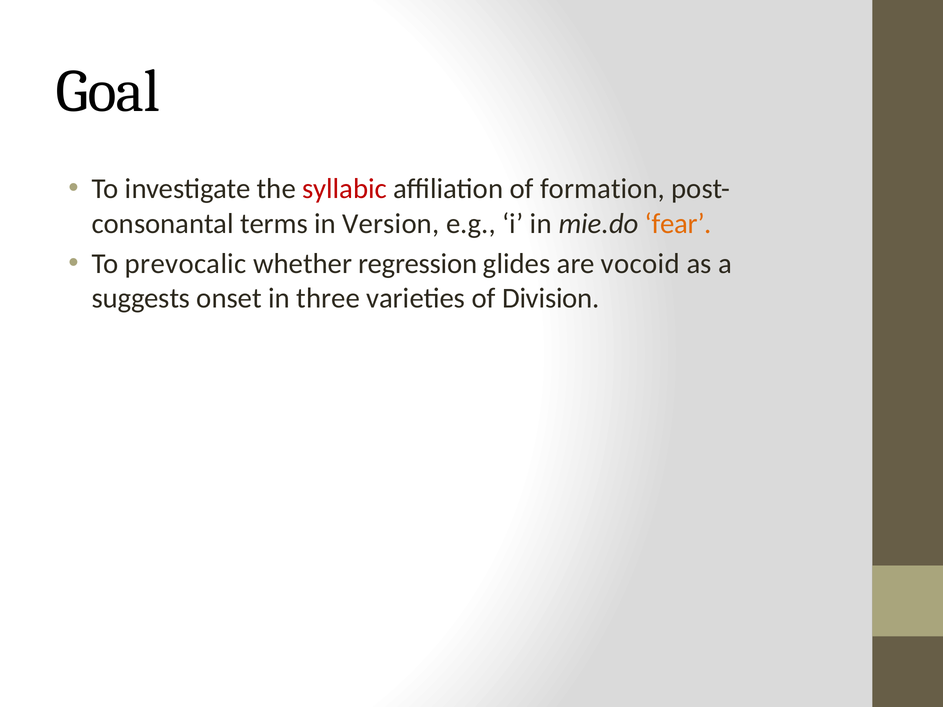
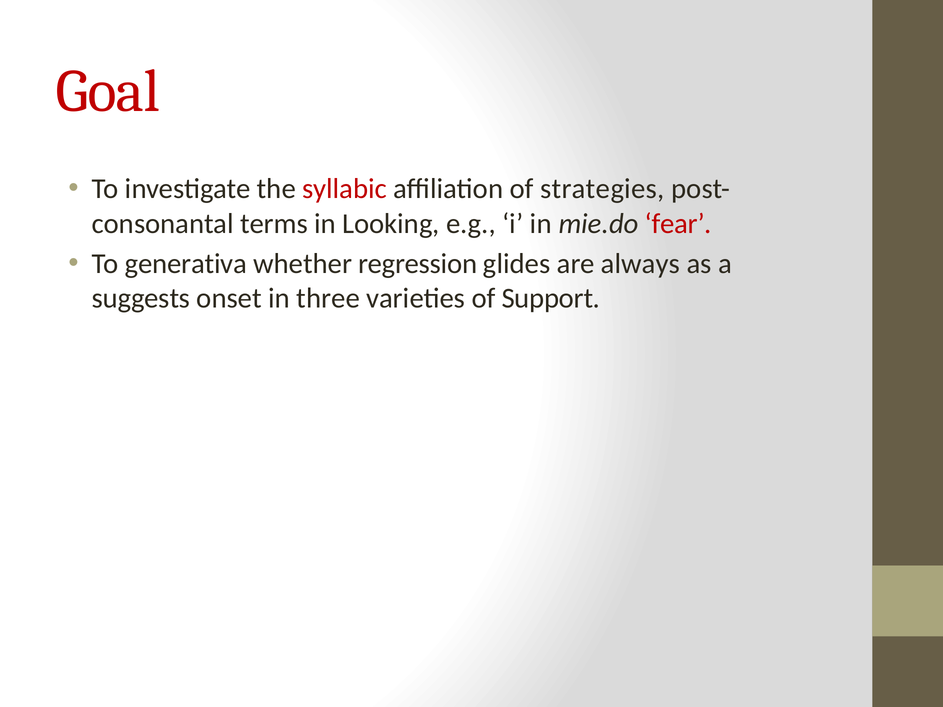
Goal colour: black -> red (108, 91)
formation: formation -> strategies (602, 189)
Version: Version -> Looking (391, 224)
fear colour: orange -> red (678, 224)
prevocalic: prevocalic -> generativa (186, 264)
vocoid: vocoid -> always (640, 264)
Division: Division -> Support (551, 298)
